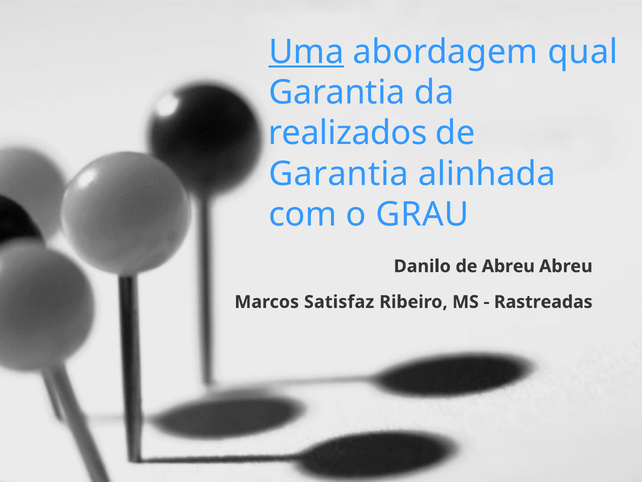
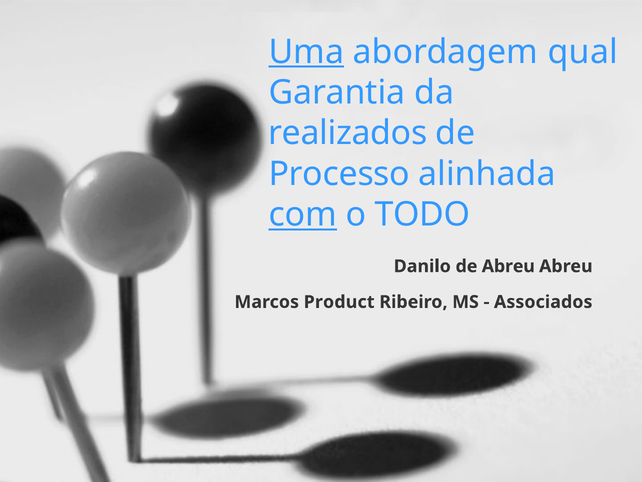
Garantia: Garantia -> Processo (339, 174)
com underline: none -> present (303, 215)
GRAU: GRAU -> TODO (423, 215)
Satisfaz: Satisfaz -> Product (339, 302)
Rastreadas: Rastreadas -> Associados (543, 302)
